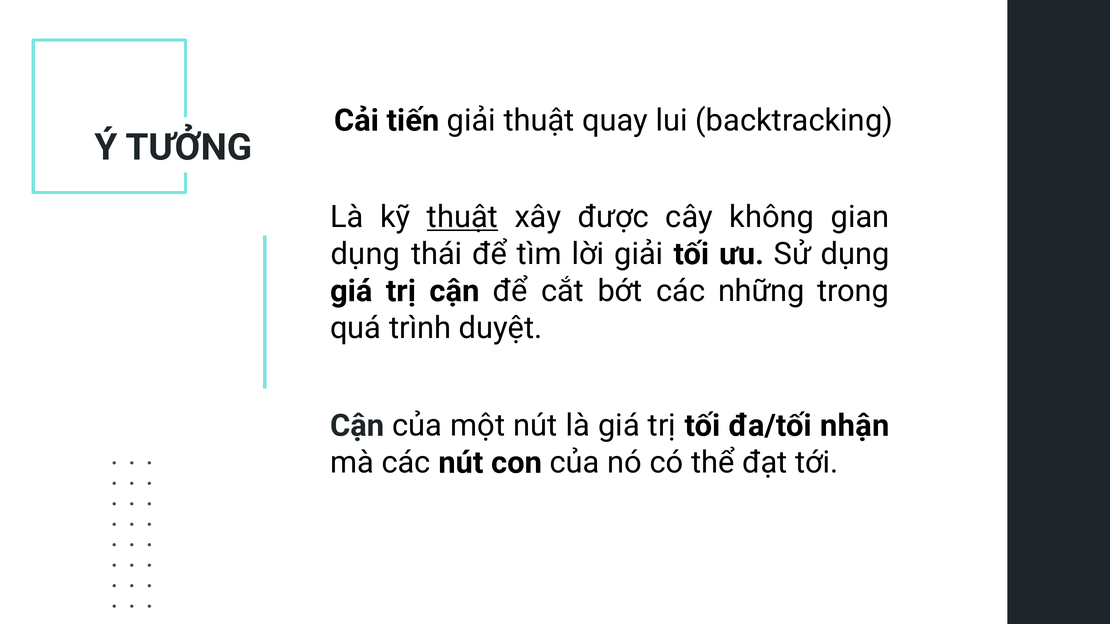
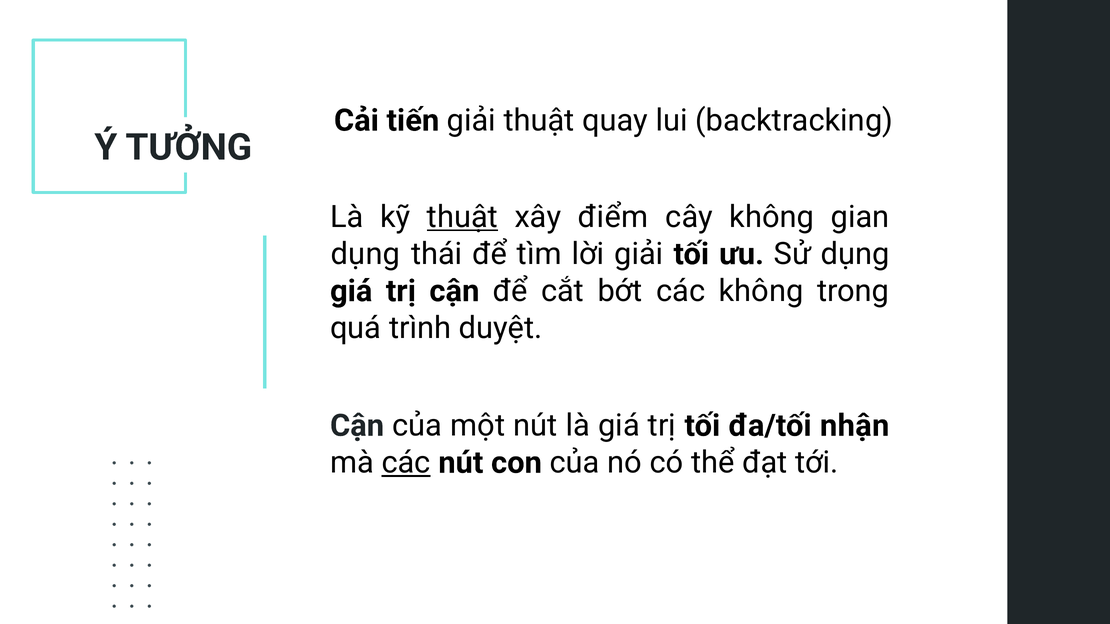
được: được -> điểm (613, 217)
các những: những -> không (761, 291)
các underline: none -> present (406, 463)
